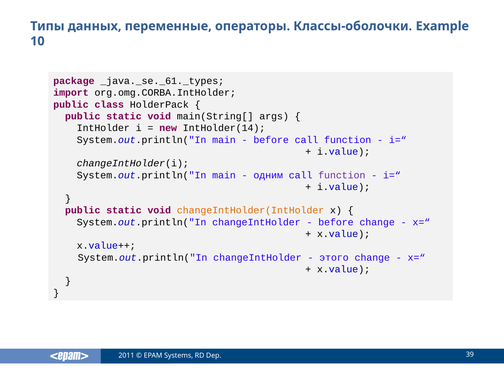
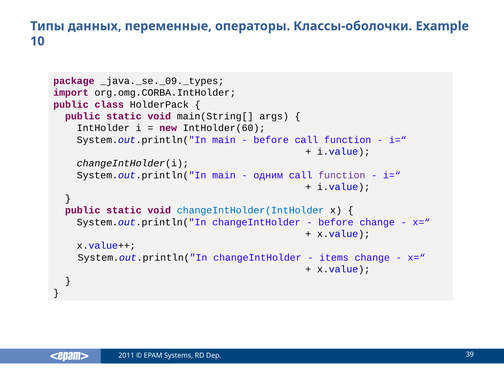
_java._se._61._types: _java._se._61._types -> _java._se._09._types (162, 81)
IntHolder(14: IntHolder(14 -> IntHolder(60 (224, 128)
changeIntHolder(IntHolder colour: orange -> blue (251, 210)
этого: этого -> items (334, 257)
